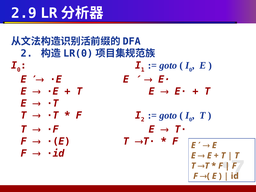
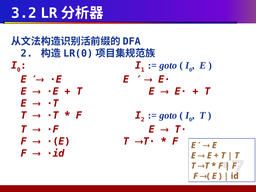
2.9: 2.9 -> 3.2 (24, 13)
